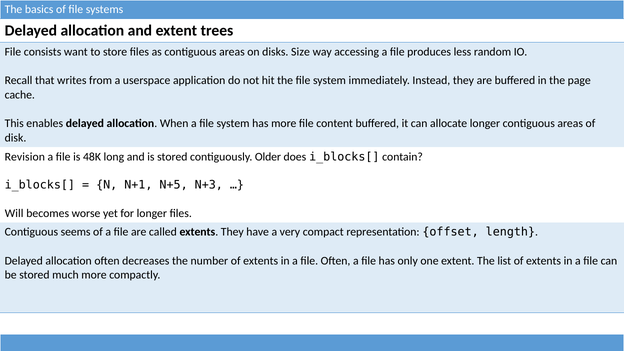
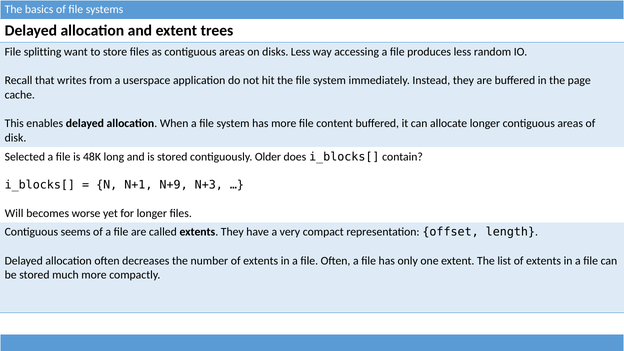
consists: consists -> splitting (43, 52)
disks Size: Size -> Less (301, 52)
Revision: Revision -> Selected (25, 157)
N+5: N+5 -> N+9 (174, 185)
